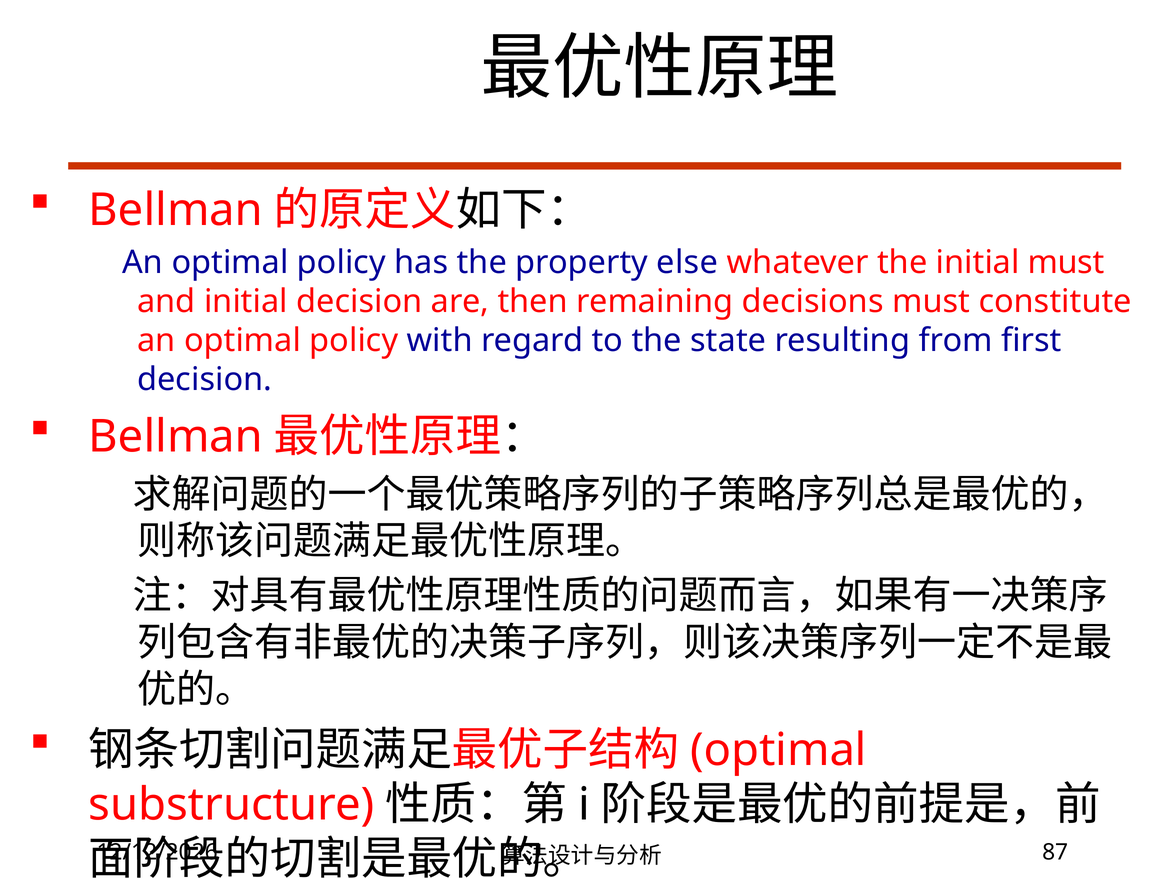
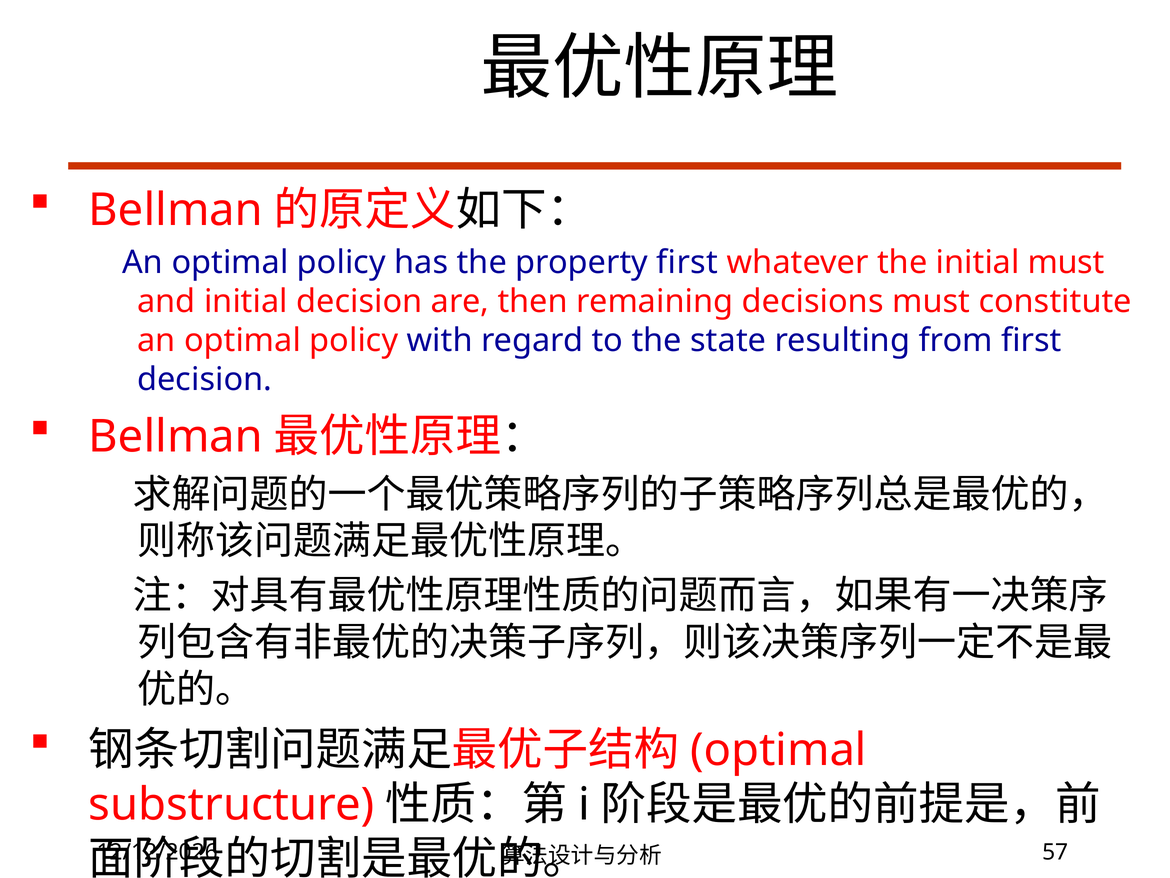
property else: else -> first (687, 262)
87: 87 -> 57 (1055, 852)
